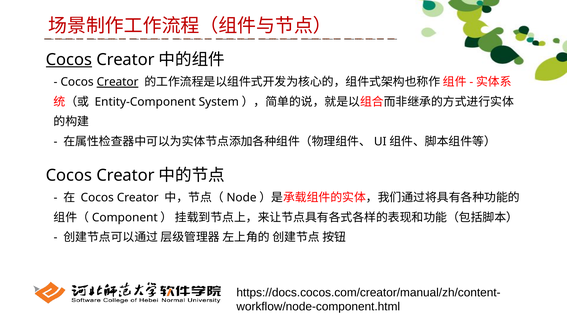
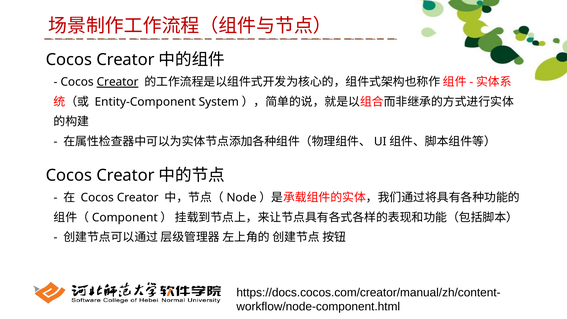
Cocos underline: present -> none (69, 60)
